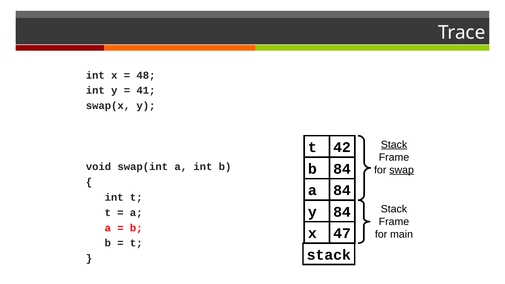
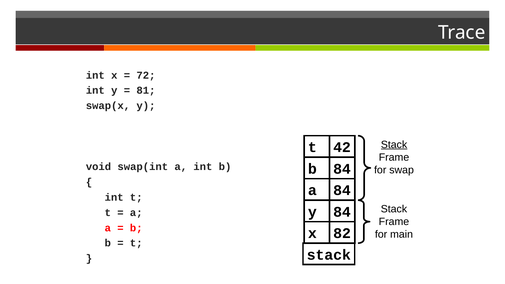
48: 48 -> 72 (146, 75)
41: 41 -> 81 (146, 91)
swap underline: present -> none (402, 170)
47: 47 -> 82 (342, 233)
